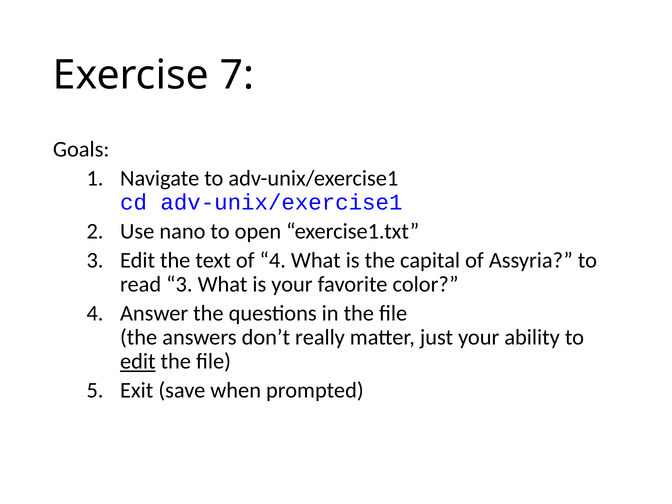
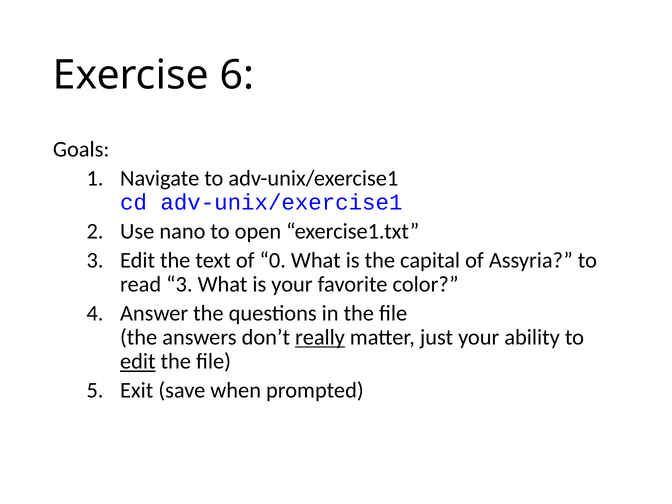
7: 7 -> 6 (237, 75)
of 4: 4 -> 0 (273, 260)
really underline: none -> present (320, 337)
